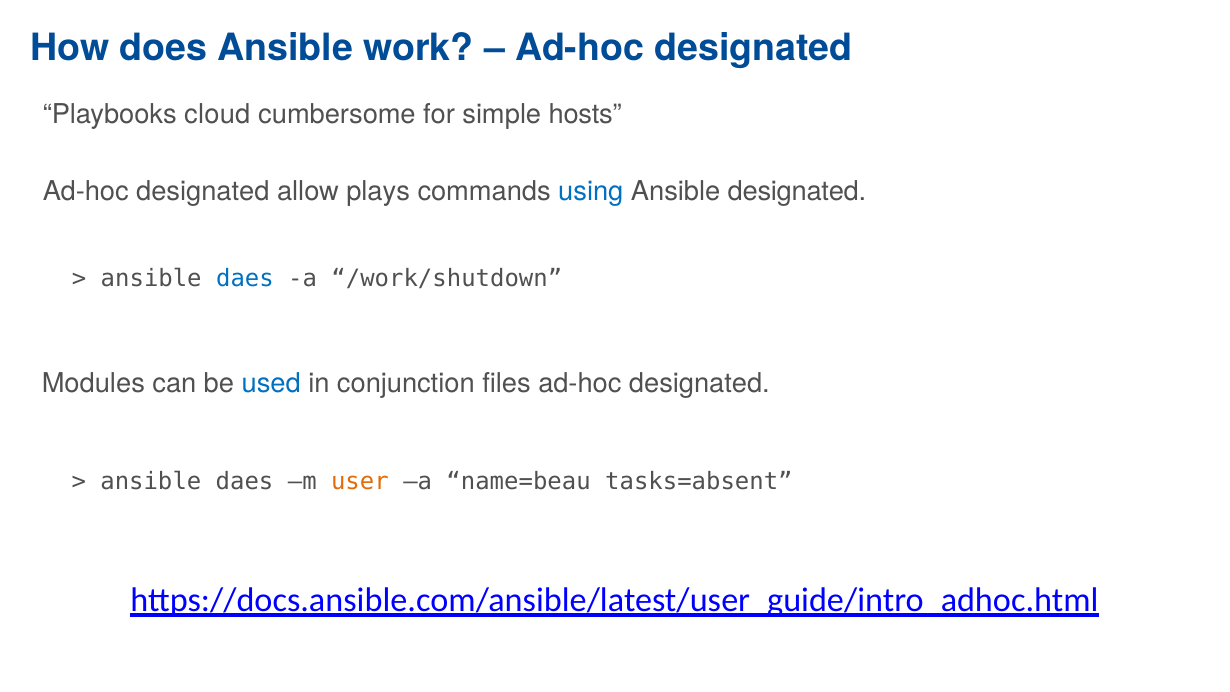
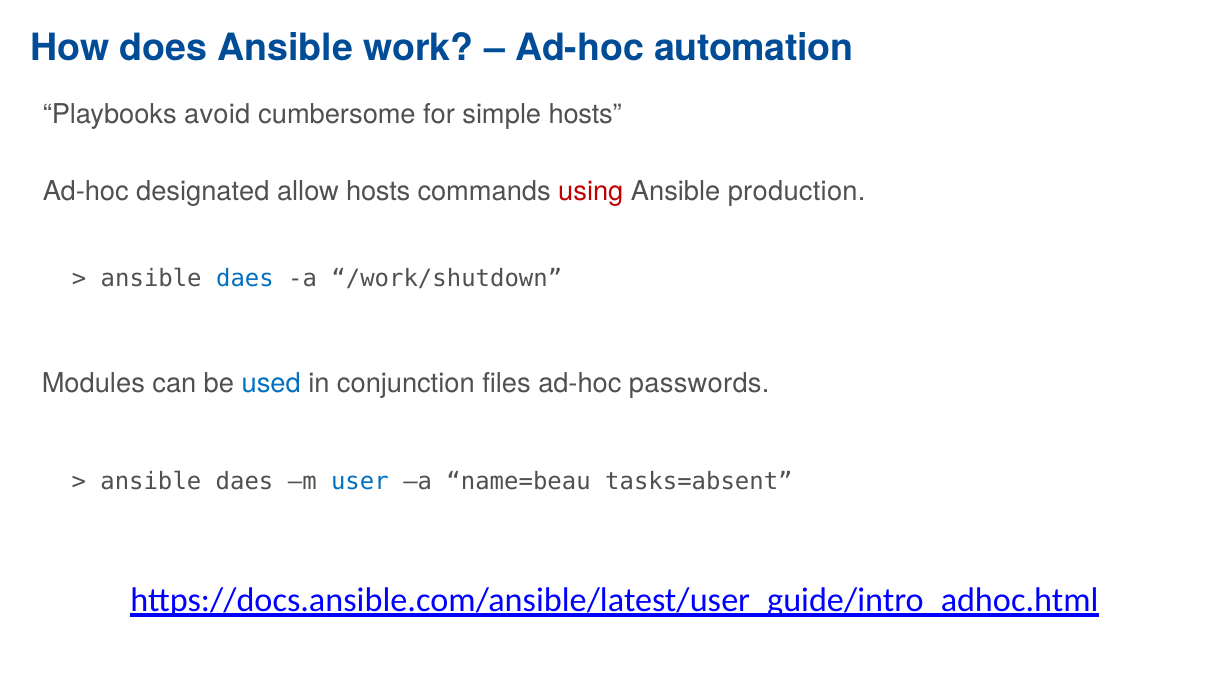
designated: designated -> automation (754, 49)
cloud: cloud -> avoid (217, 115)
allow plays: plays -> hosts (378, 191)
using colour: blue -> red (591, 191)
Ansible designated: designated -> production (797, 191)
designated: designated -> passwords (699, 384)
user colour: orange -> blue (360, 482)
